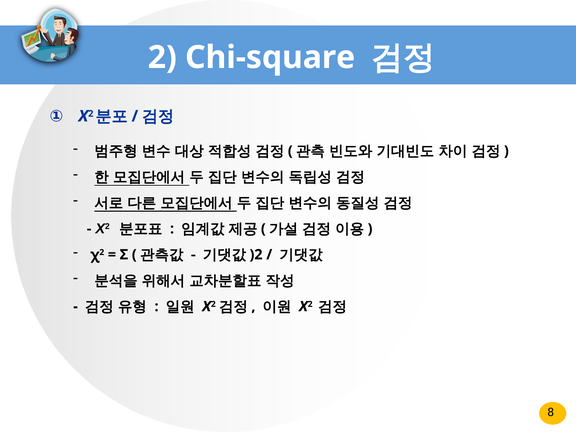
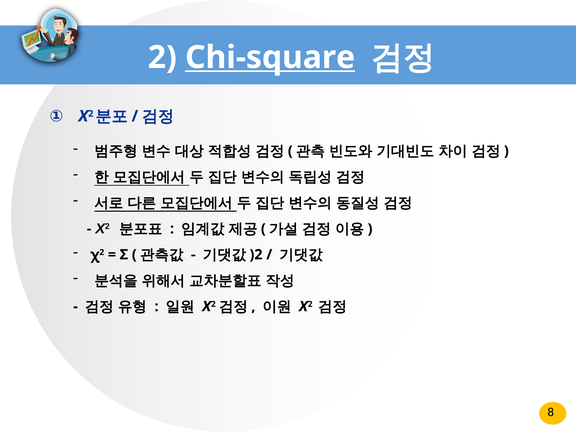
Chi-square underline: none -> present (270, 57)
